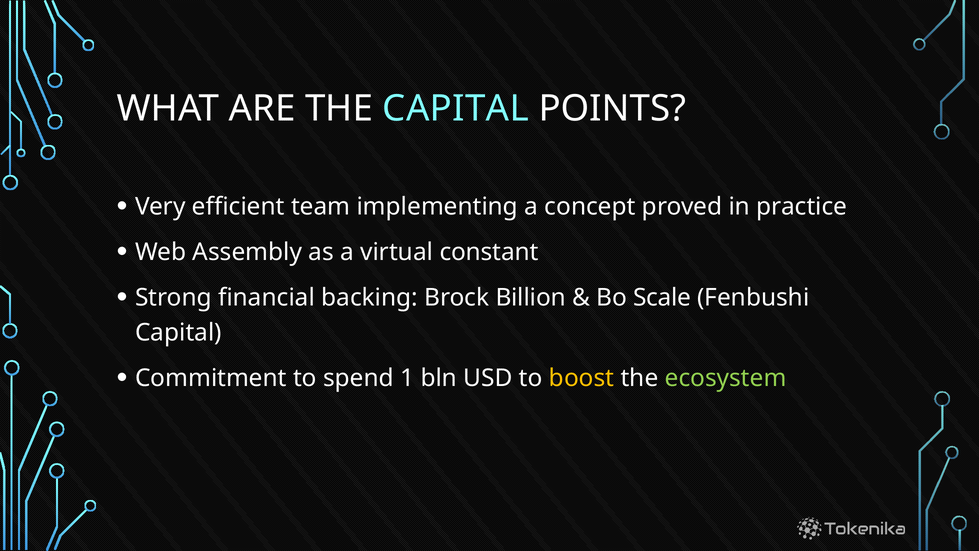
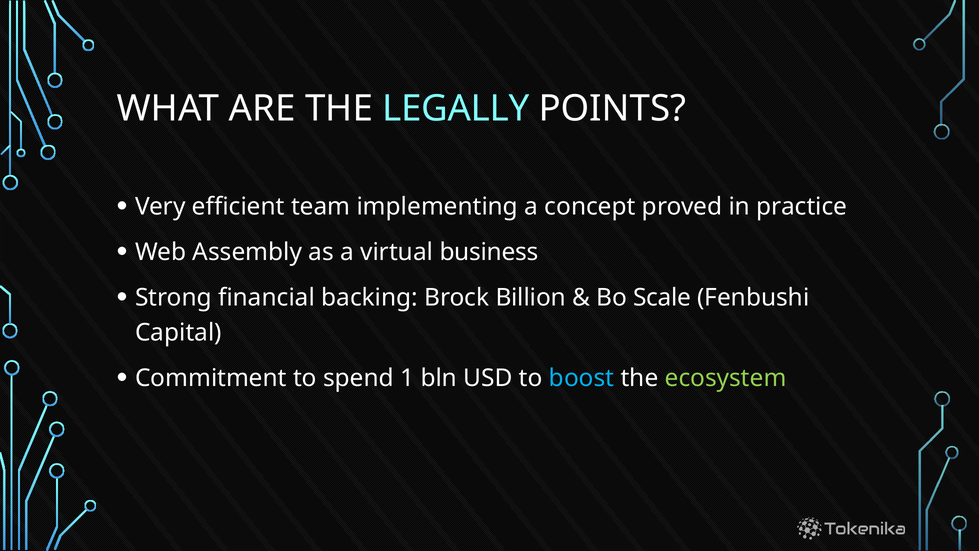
THE CAPITAL: CAPITAL -> LEGALLY (456, 109)
constant: constant -> business (489, 252)
boost colour: yellow -> light blue (582, 378)
